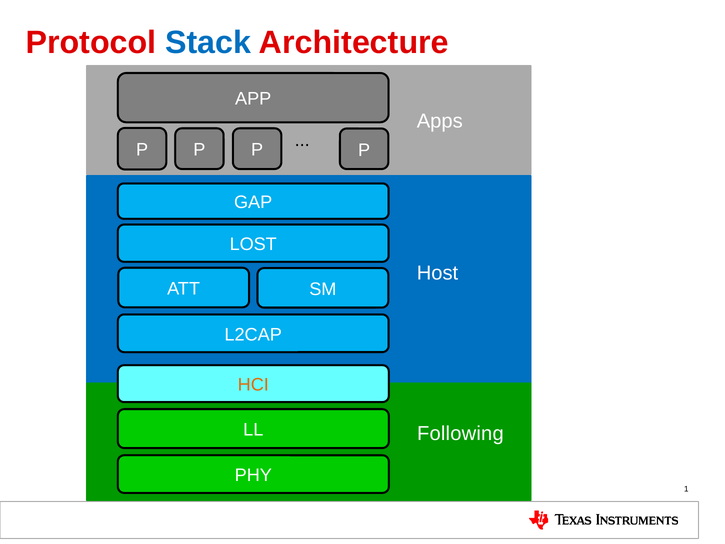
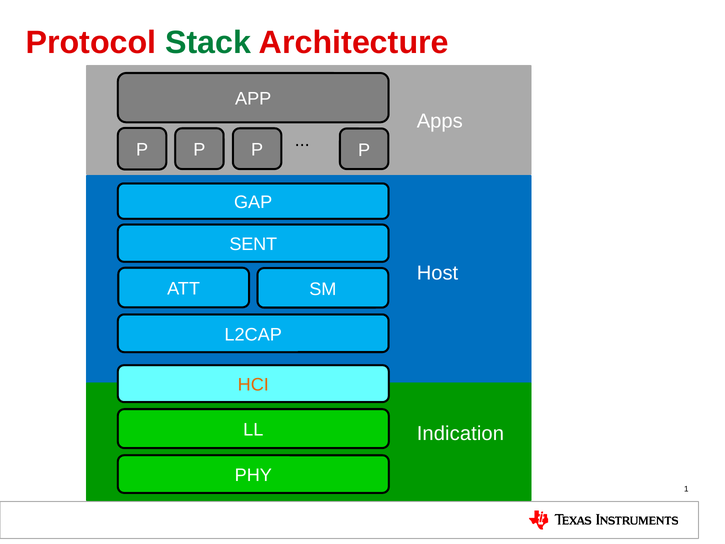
Stack colour: blue -> green (208, 43)
LOST: LOST -> SENT (253, 244)
Following: Following -> Indication (460, 433)
